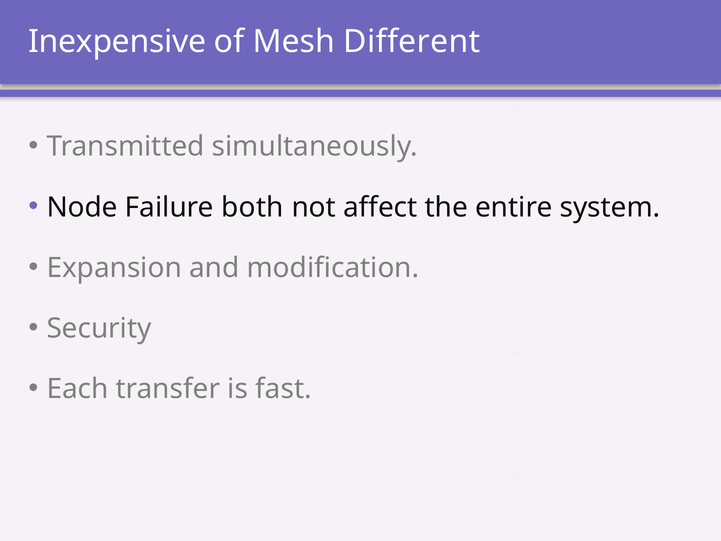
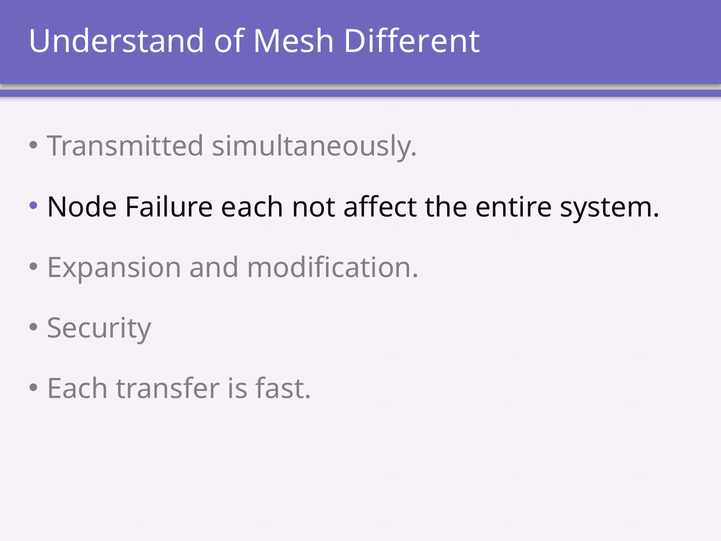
Inexpensive: Inexpensive -> Understand (117, 42)
Failure both: both -> each (253, 207)
